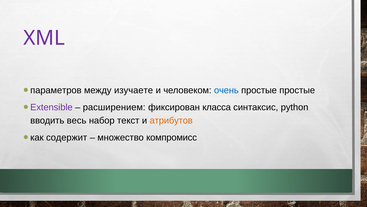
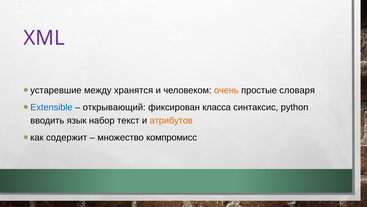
параметров: параметров -> устаревшие (56, 90)
изучаете: изучаете -> хранятся (134, 90)
очень colour: blue -> orange (226, 90)
простые простые: простые -> словаря (297, 90)
Extensible colour: purple -> blue (51, 107)
расширением: расширением -> открывающий (114, 107)
весь: весь -> язык (77, 120)
